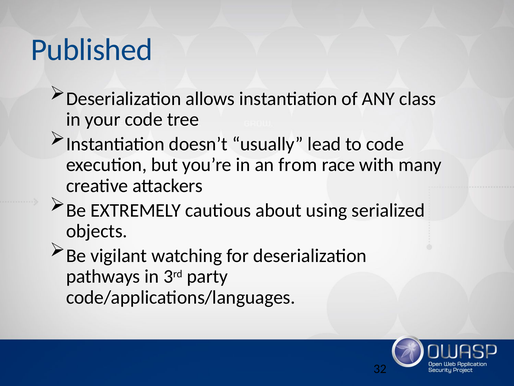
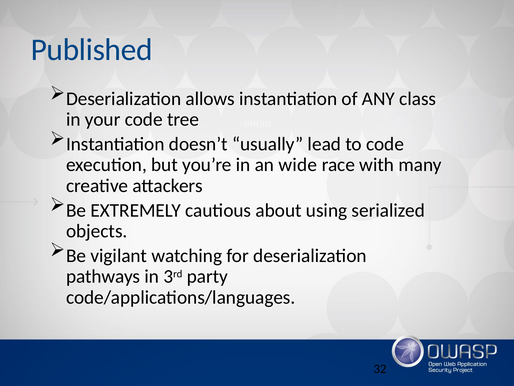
from: from -> wide (298, 165)
